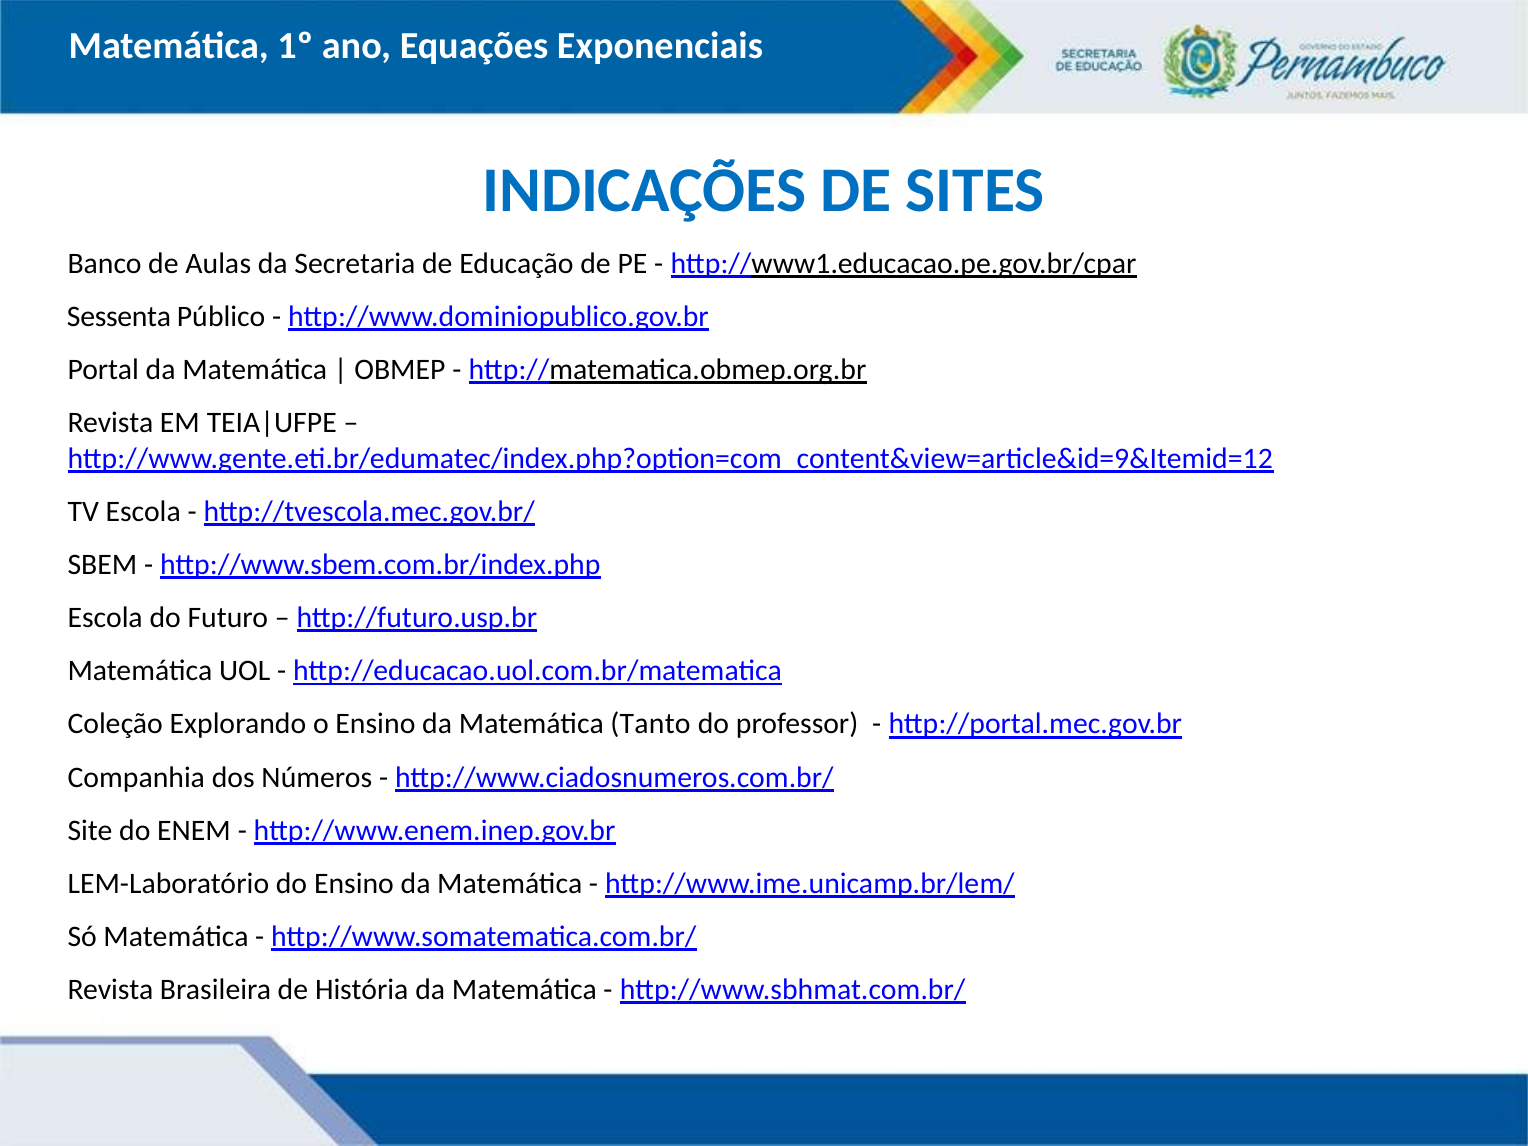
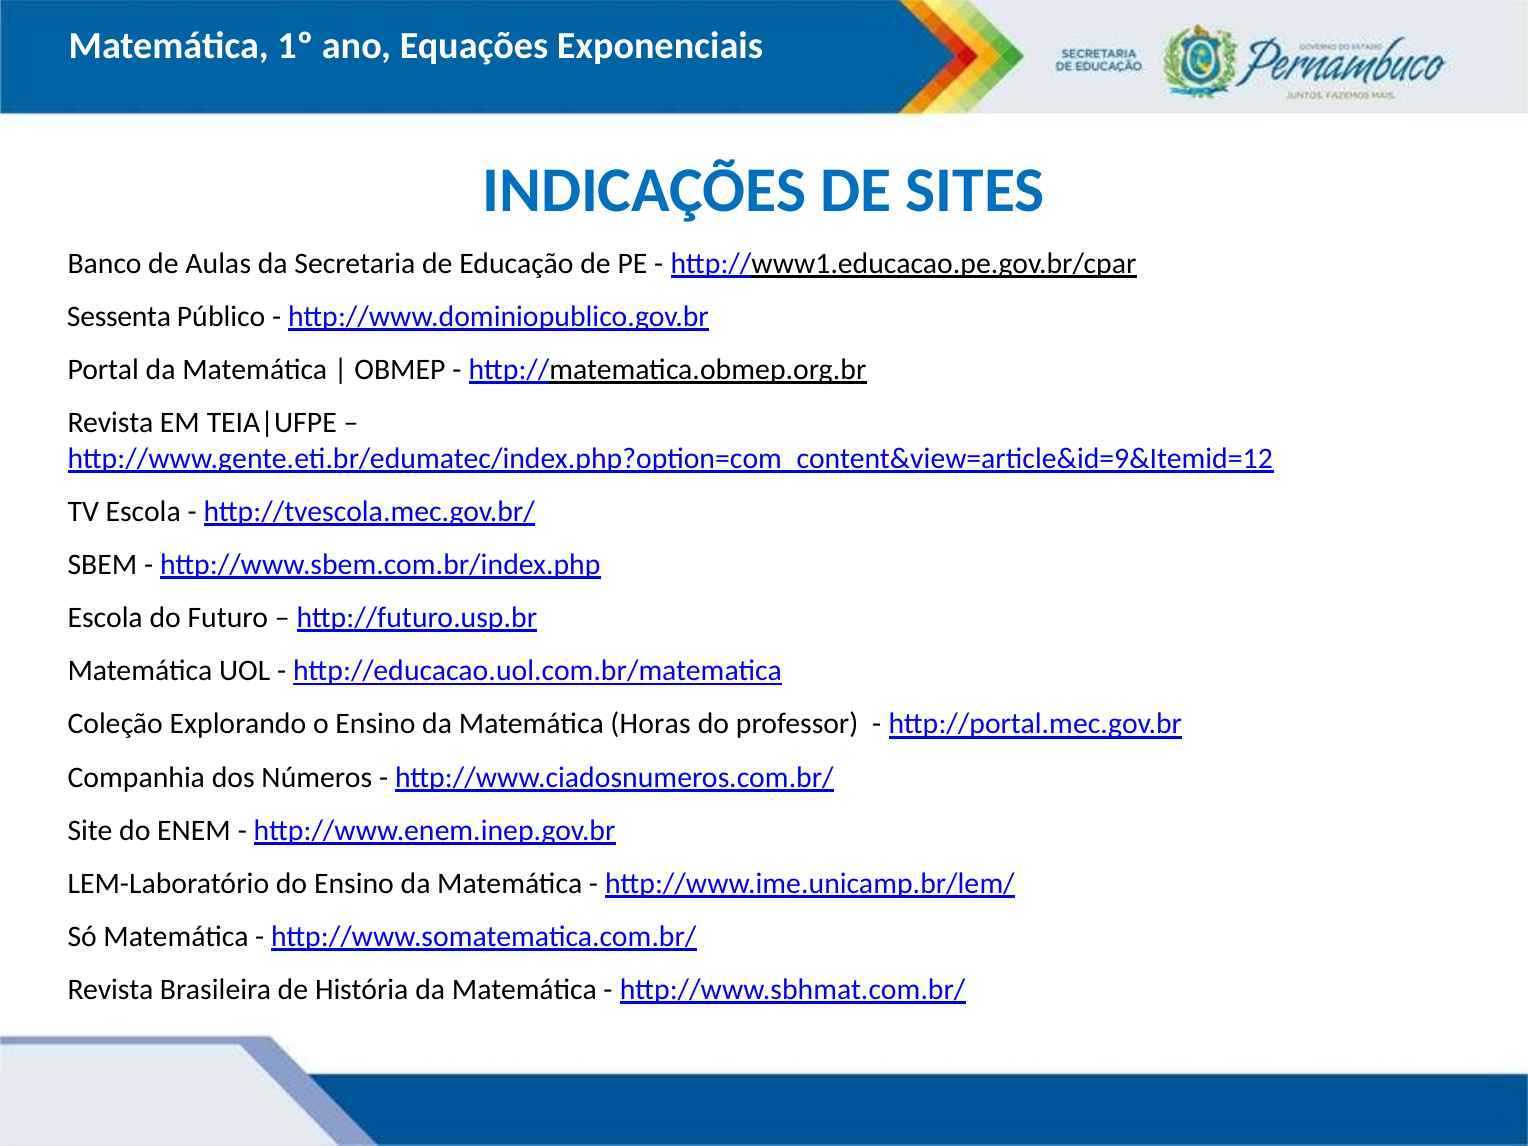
Tanto: Tanto -> Horas (651, 724)
